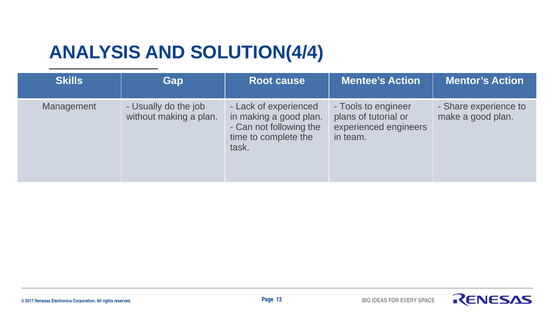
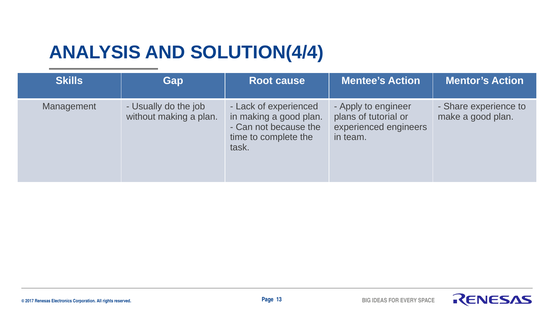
Tools: Tools -> Apply (351, 106)
following: following -> because (288, 127)
